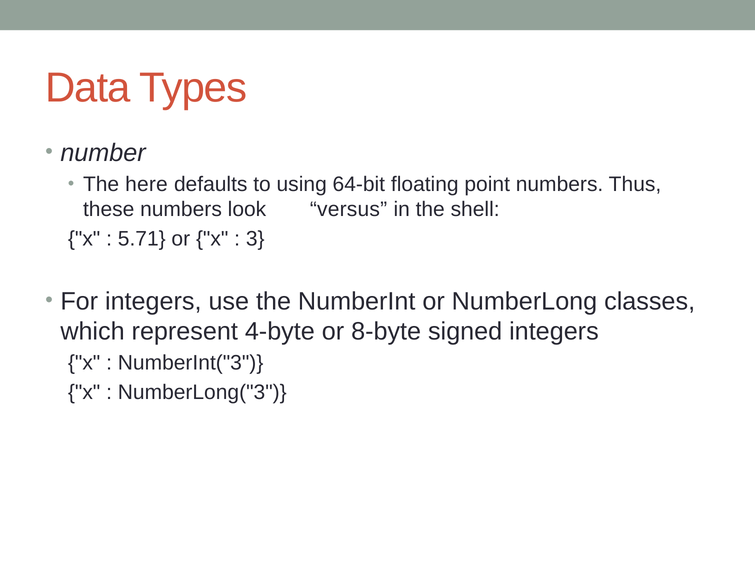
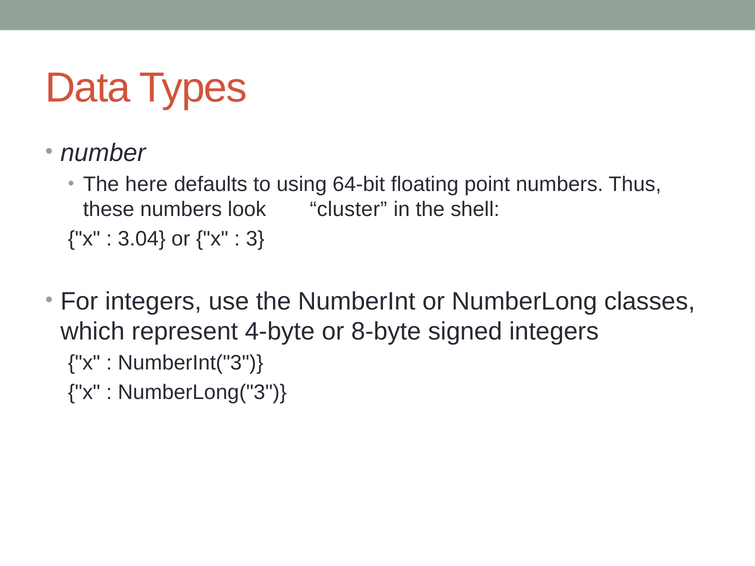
versus: versus -> cluster (349, 210)
5.71: 5.71 -> 3.04 (142, 239)
